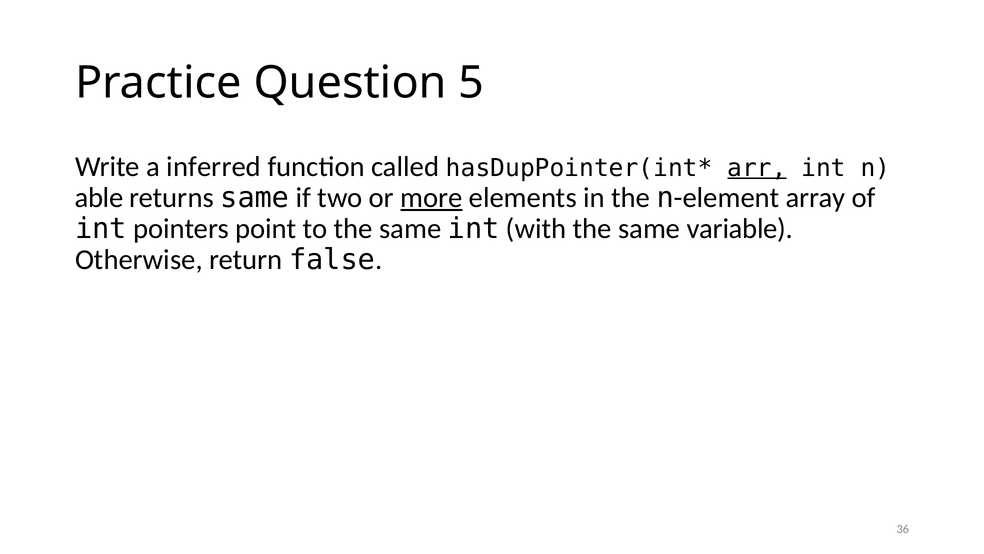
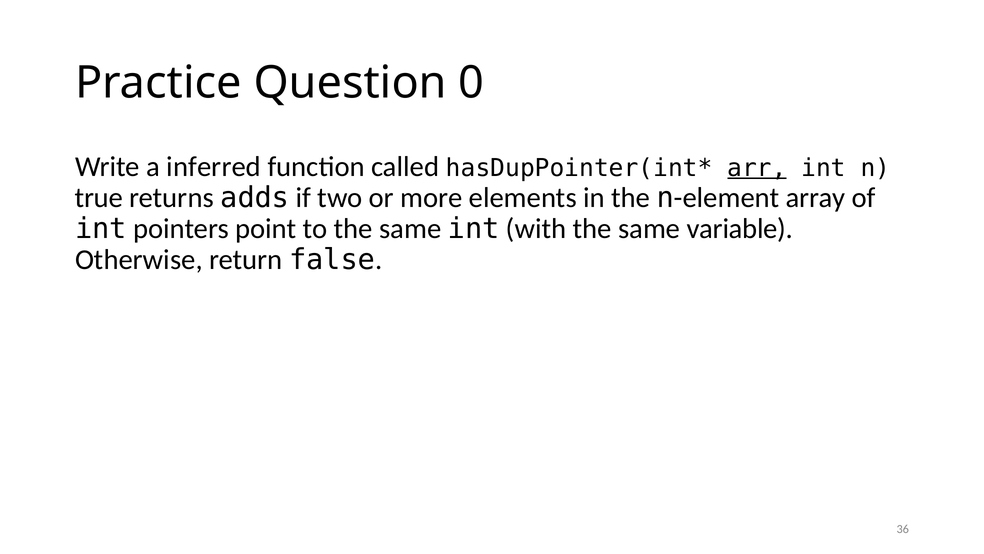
5: 5 -> 0 (471, 83)
able: able -> true (99, 197)
returns same: same -> adds (255, 197)
more underline: present -> none (431, 197)
